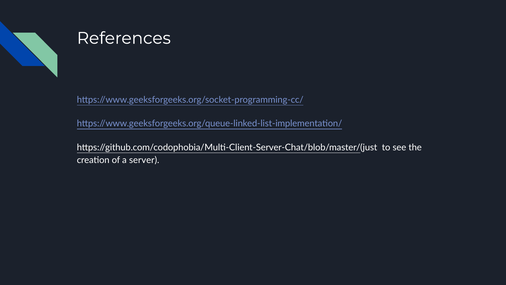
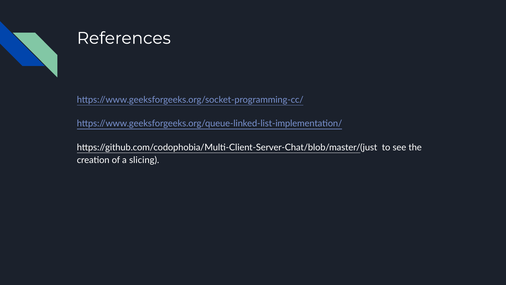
server: server -> slicing (144, 160)
